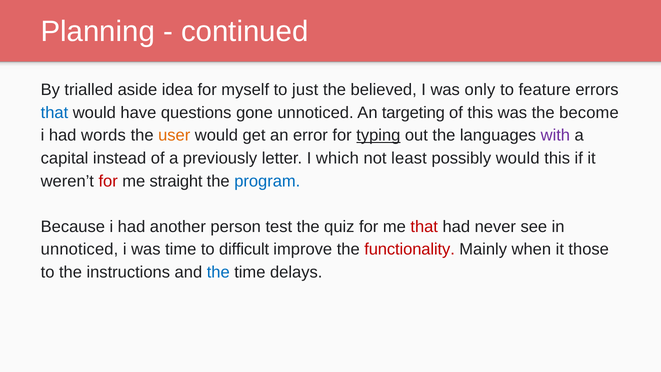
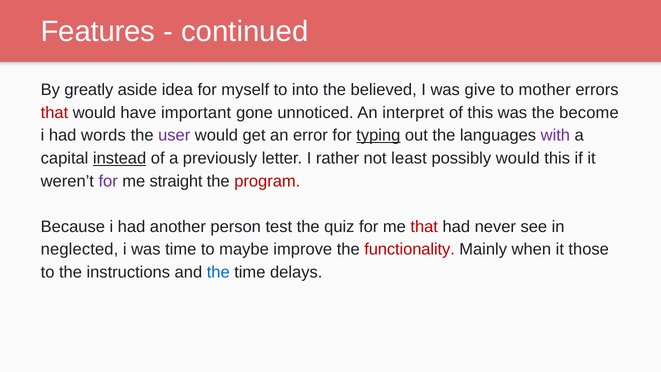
Planning: Planning -> Features (98, 32)
trialled: trialled -> greatly (89, 90)
just: just -> into (305, 90)
only: only -> give (480, 90)
feature: feature -> mother (545, 90)
that colour: blue -> red (54, 113)
questions: questions -> important (196, 113)
targeting: targeting -> interpret (413, 113)
user colour: orange -> purple (174, 135)
instead underline: none -> present (120, 158)
which: which -> rather (337, 158)
for colour: red -> purple (108, 181)
program colour: blue -> red (267, 181)
unnoticed: unnoticed -> neglected (79, 249)
difficult: difficult -> maybe (244, 249)
